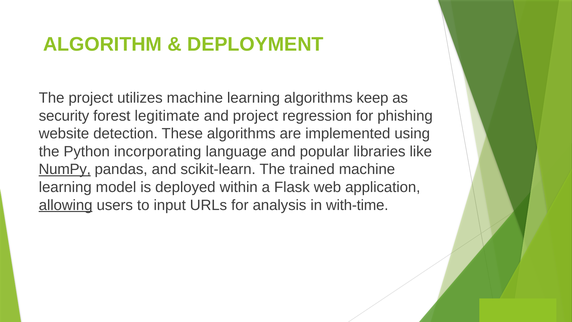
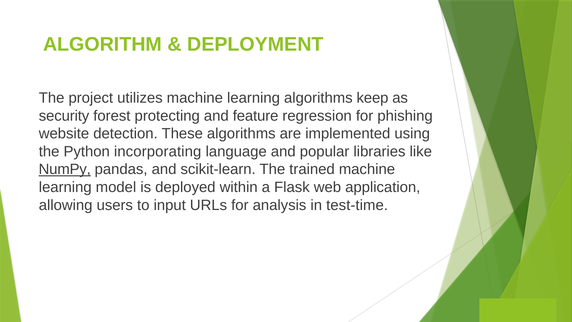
legitimate: legitimate -> protecting (167, 116)
and project: project -> feature (256, 116)
allowing underline: present -> none (66, 205)
with-time: with-time -> test-time (357, 205)
